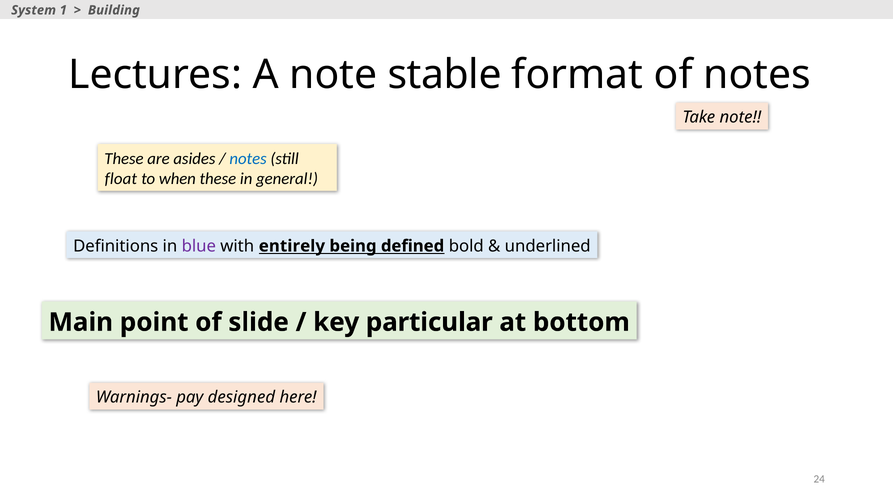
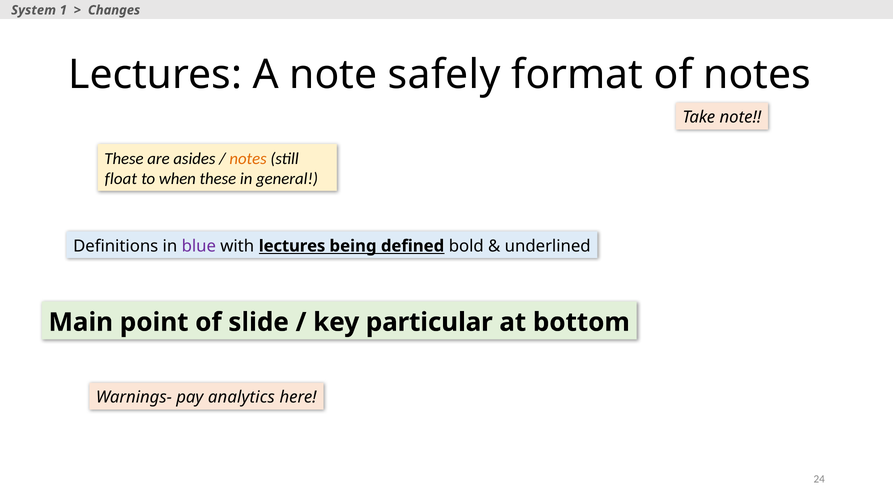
Building: Building -> Changes (114, 10)
stable: stable -> safely (444, 75)
notes colour: blue -> orange (248, 159)
with entirely: entirely -> lectures (292, 246)
designed: designed -> analytics (241, 398)
